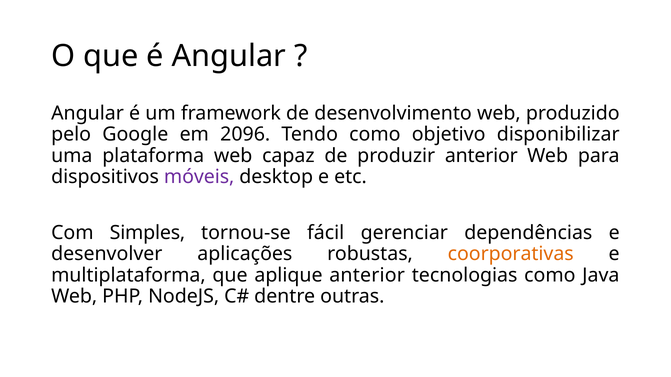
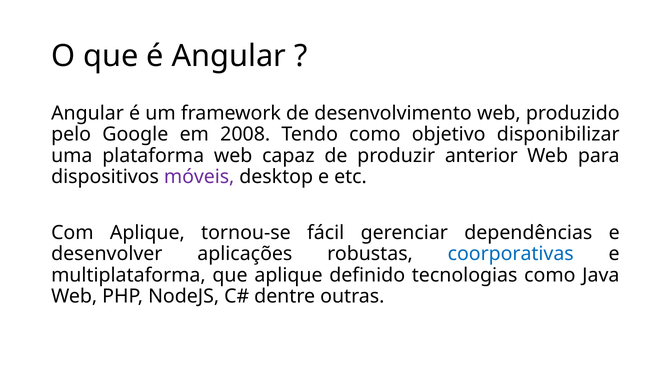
2096: 2096 -> 2008 (245, 135)
Com Simples: Simples -> Aplique (147, 233)
coorporativas colour: orange -> blue (511, 254)
aplique anterior: anterior -> definido (367, 275)
